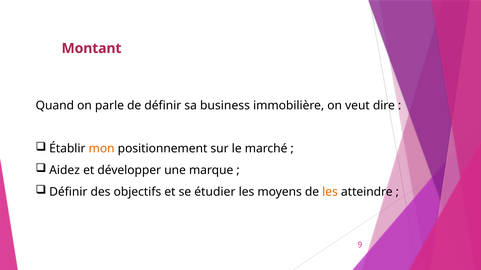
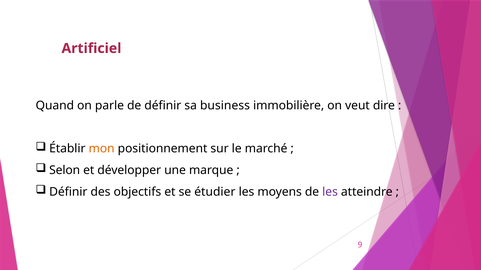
Montant: Montant -> Artificiel (91, 48)
Aidez: Aidez -> Selon (65, 171)
les colour: orange -> purple (330, 192)
